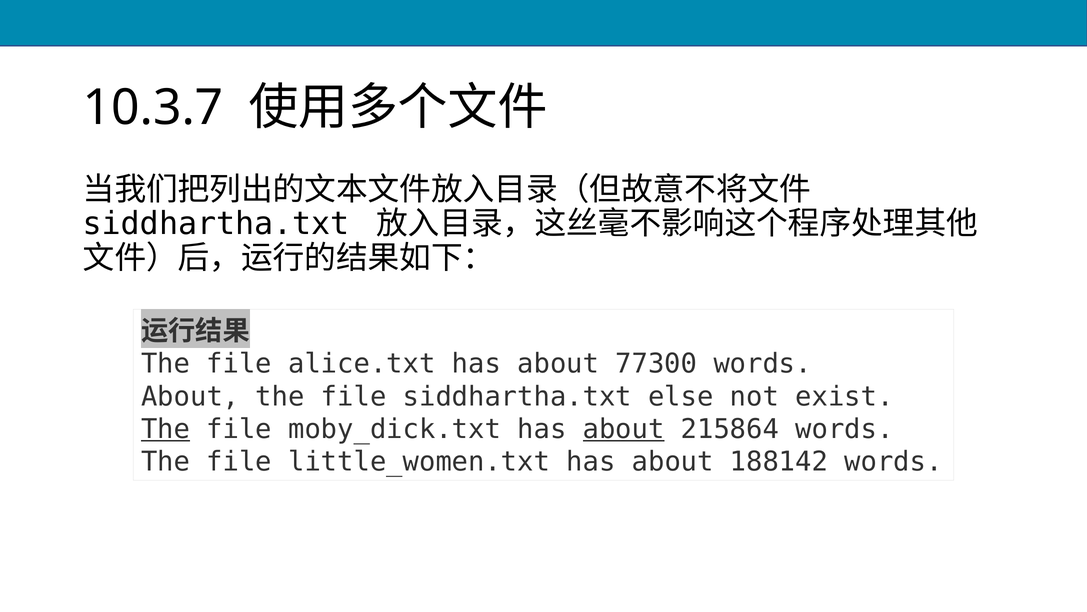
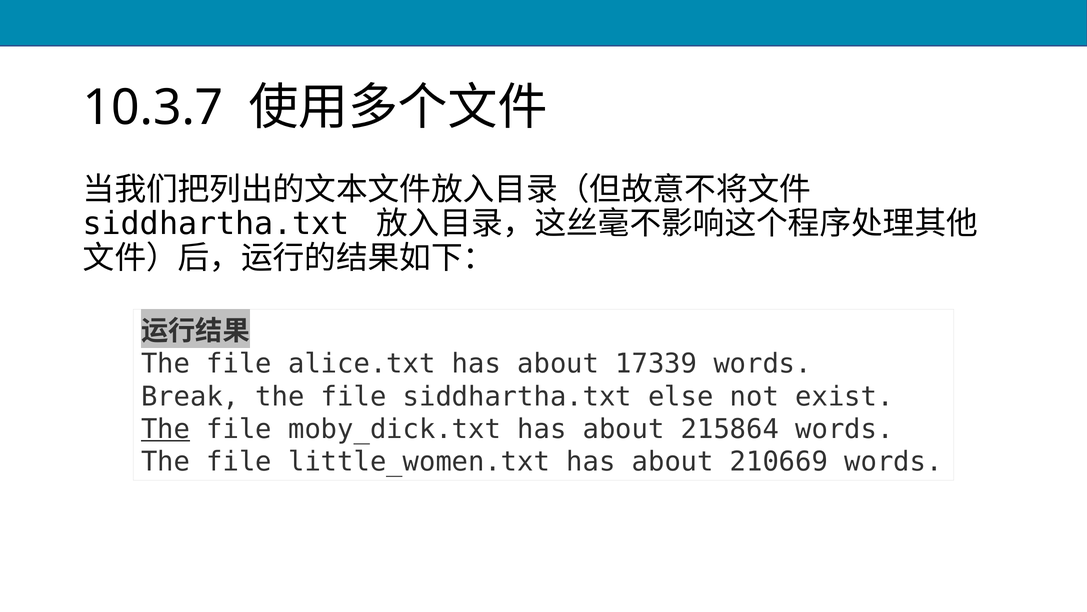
77300: 77300 -> 17339 (656, 364)
About: About -> Break (190, 396)
about underline: present -> none (624, 429)
188142: 188142 -> 210669 (779, 461)
